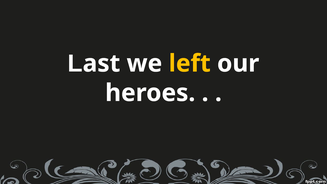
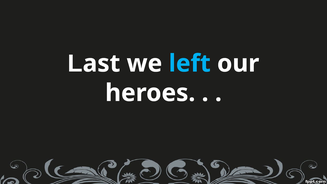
left colour: yellow -> light blue (190, 63)
